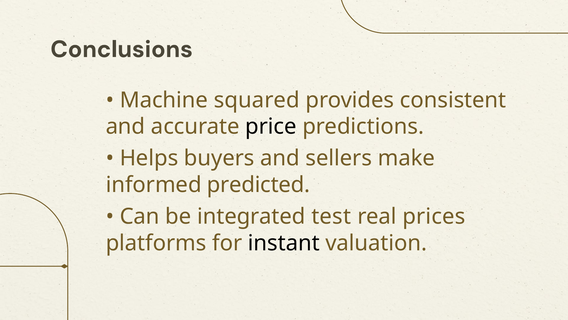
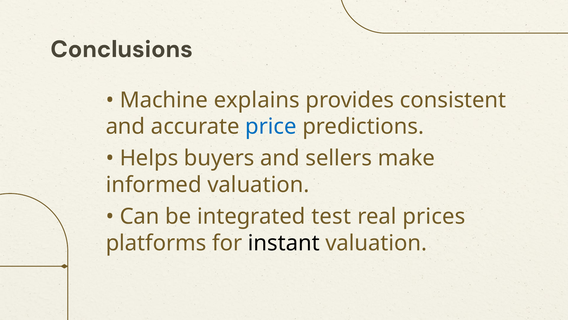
squared: squared -> explains (257, 100)
price colour: black -> blue (271, 127)
informed predicted: predicted -> valuation (258, 185)
